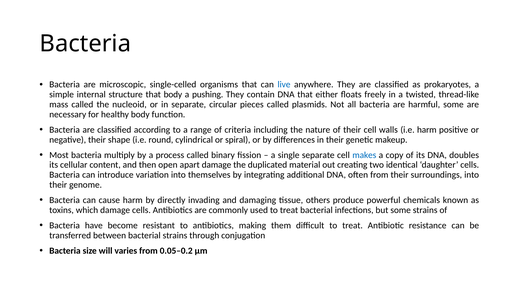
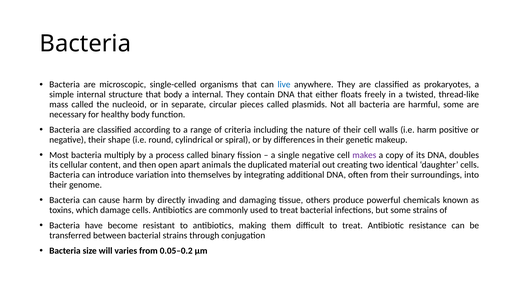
a pushing: pushing -> internal (208, 94)
single separate: separate -> negative (318, 155)
makes colour: blue -> purple (364, 155)
apart damage: damage -> animals (216, 165)
